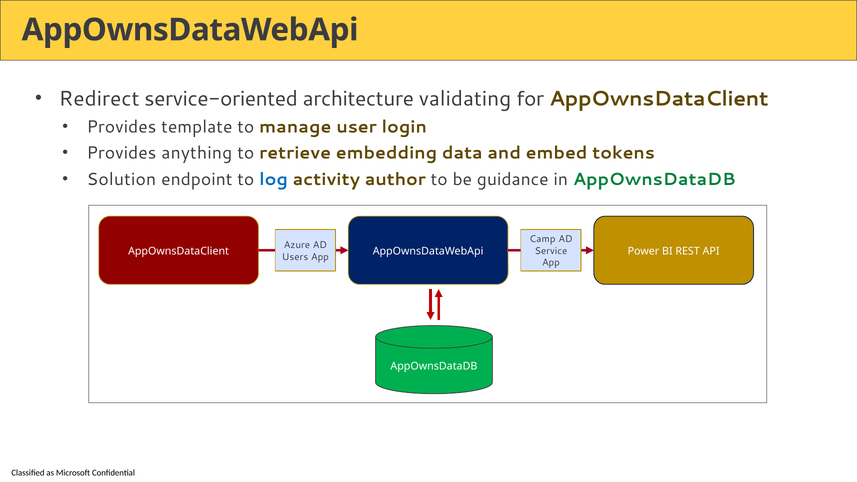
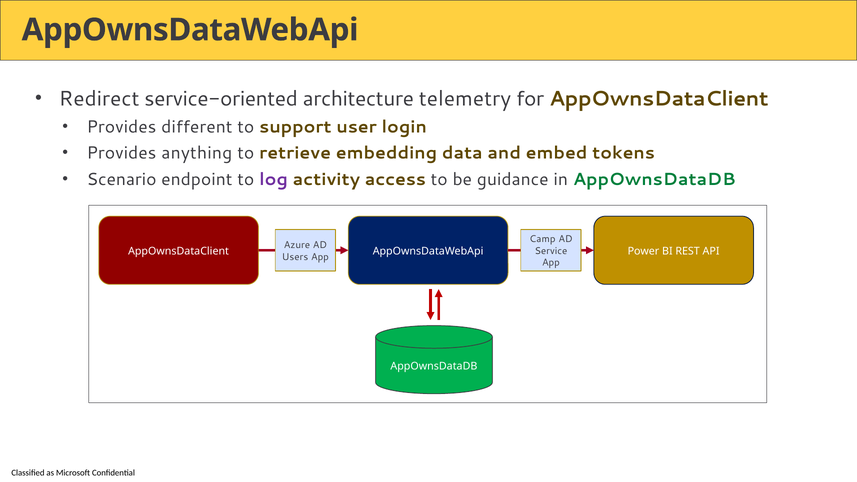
validating: validating -> telemetry (465, 99)
template: template -> different (197, 127)
manage: manage -> support (295, 127)
Solution: Solution -> Scenario (122, 179)
log colour: blue -> purple (274, 179)
author: author -> access (395, 179)
